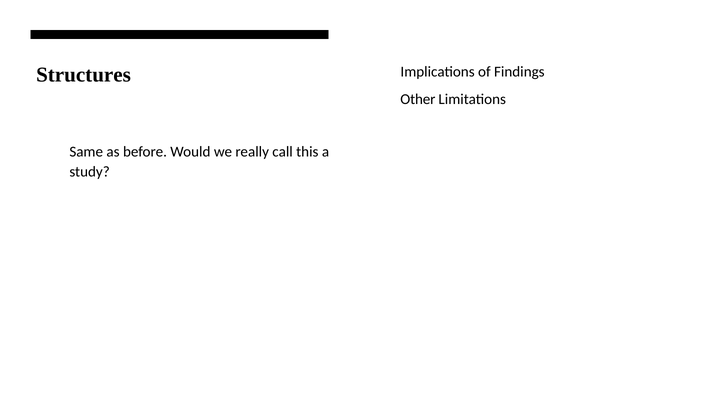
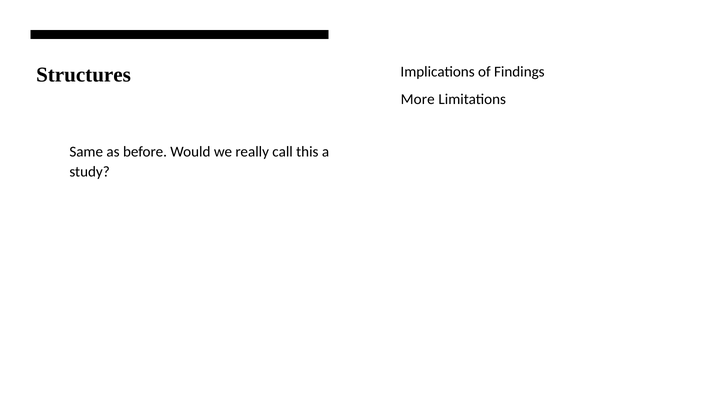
Other: Other -> More (418, 99)
